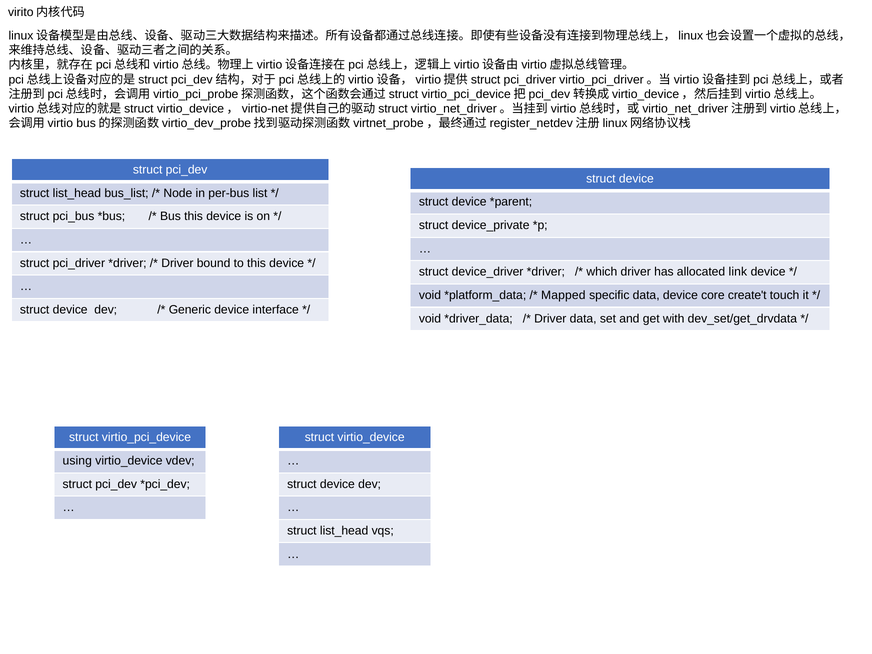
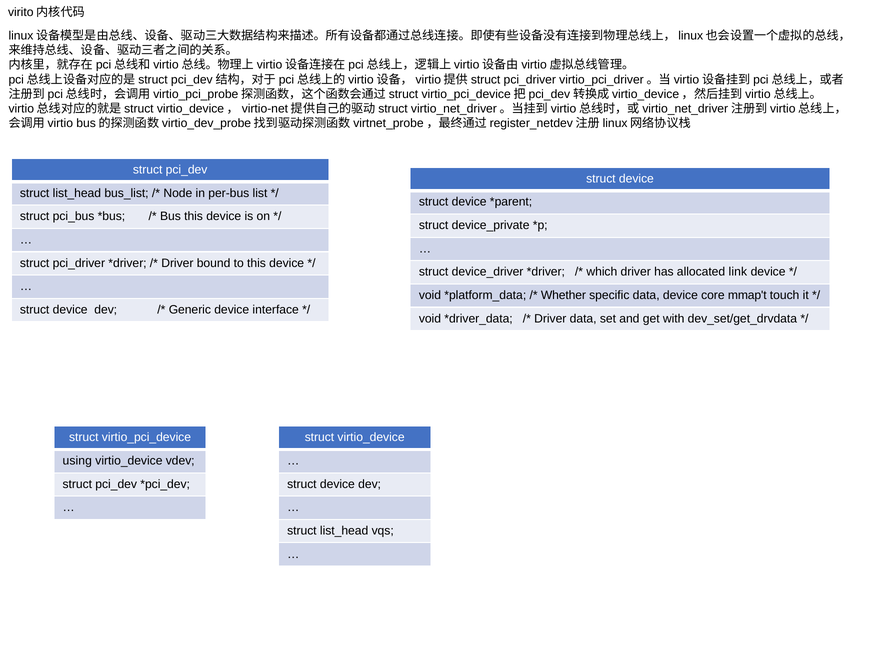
Mapped: Mapped -> Whether (563, 295)
create't: create't -> mmap't (747, 295)
